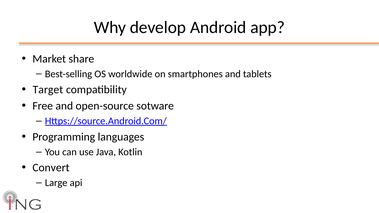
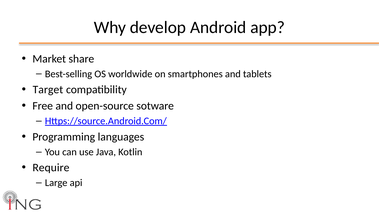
Convert: Convert -> Require (51, 168)
